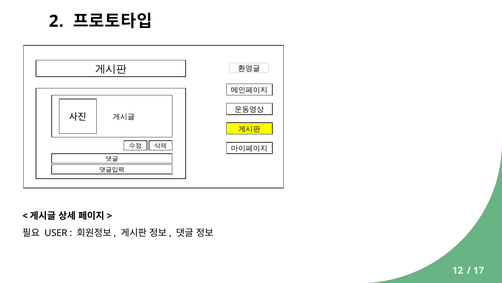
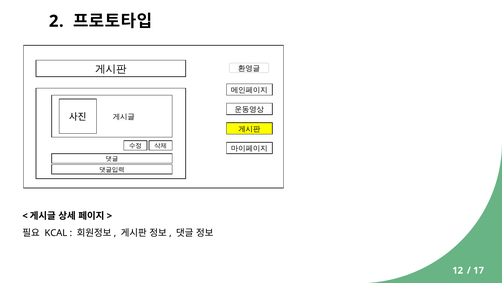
USER: USER -> KCAL (56, 232)
